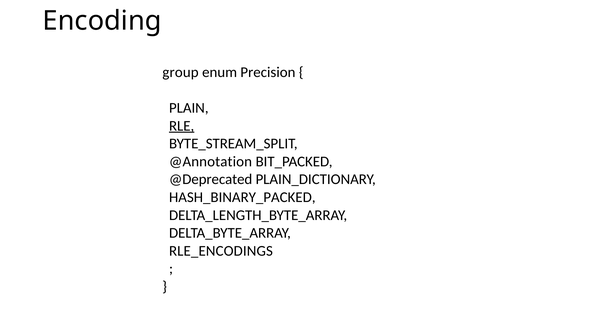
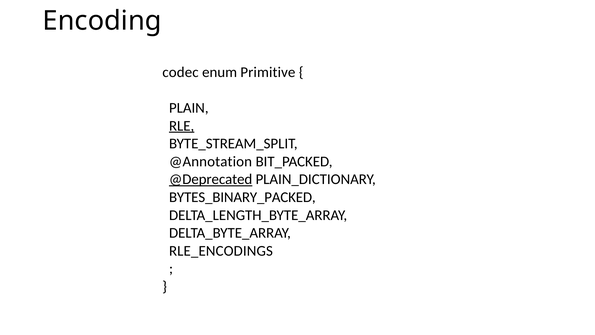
group: group -> codec (181, 72)
Precision: Precision -> Primitive (268, 72)
@Deprecated underline: none -> present (211, 179)
HASH_BINARY_PACKED: HASH_BINARY_PACKED -> BYTES_BINARY_PACKED (242, 197)
